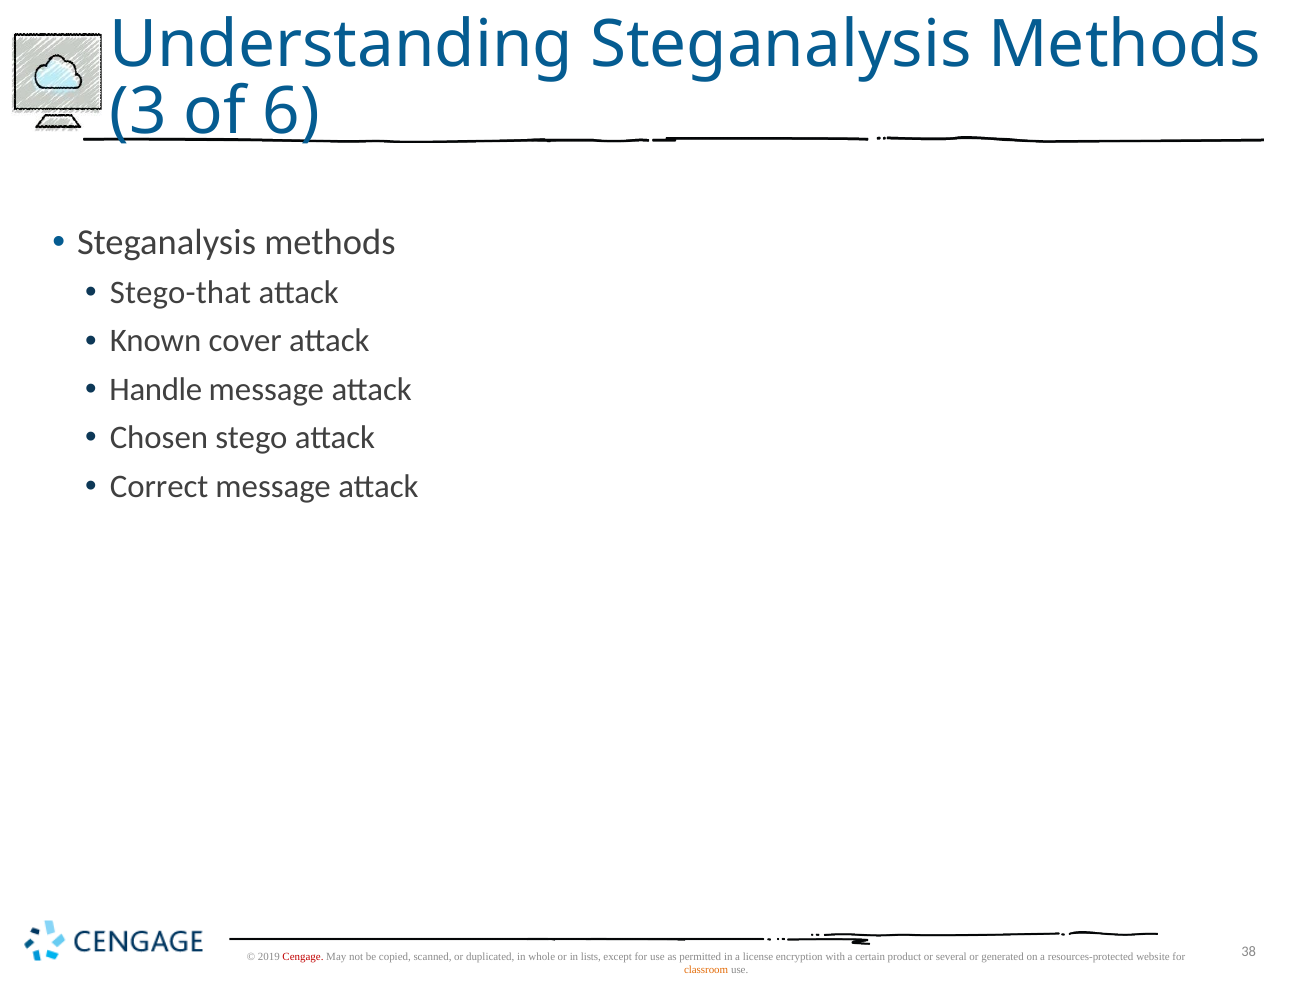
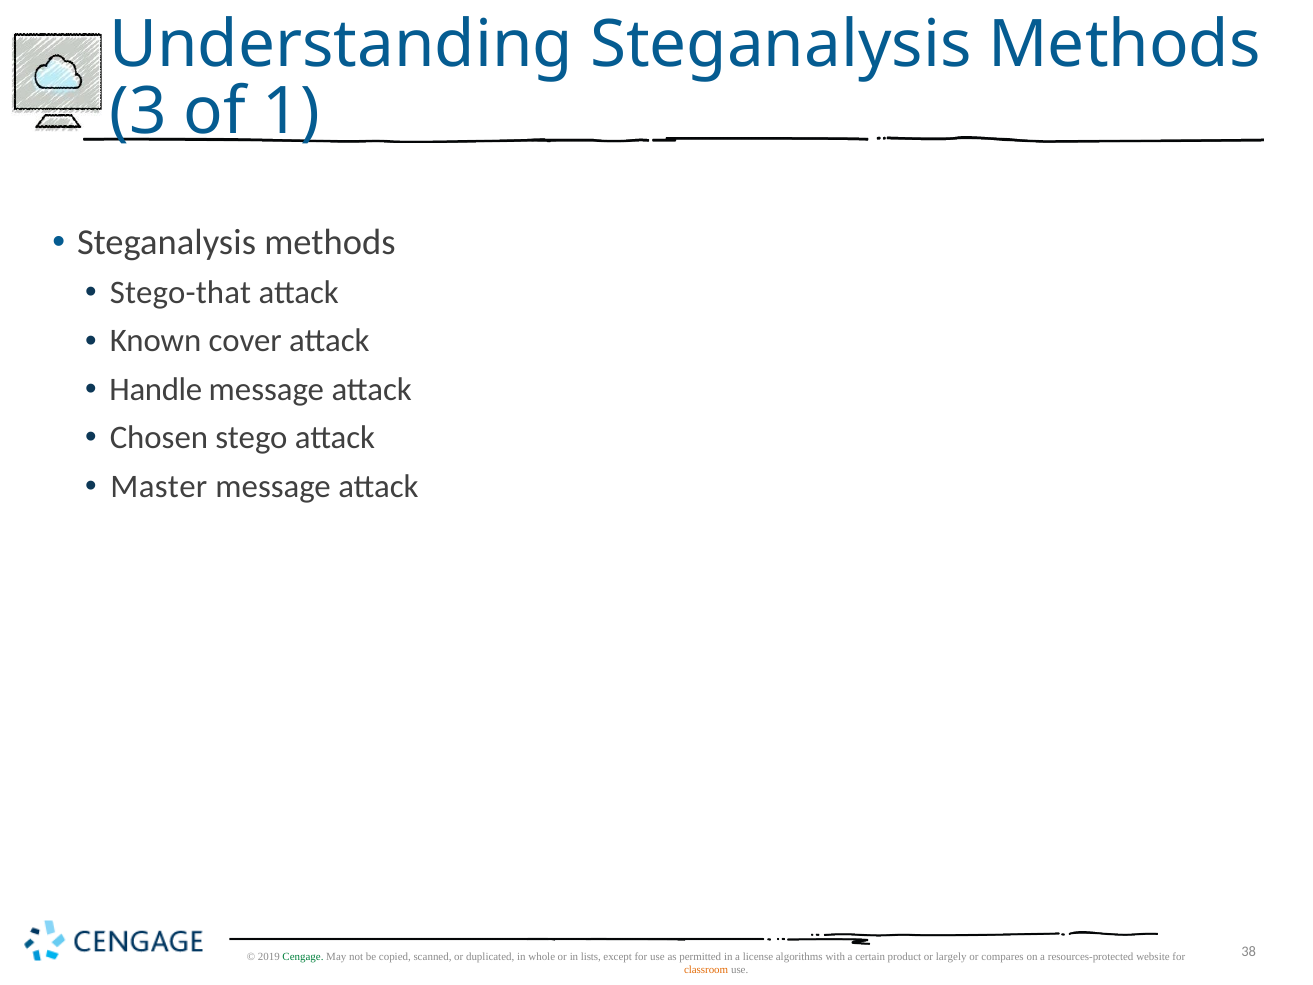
6: 6 -> 1 (292, 111)
Correct: Correct -> Master (159, 486)
Cengage colour: red -> green (303, 956)
encryption: encryption -> algorithms (799, 956)
several: several -> largely (951, 956)
generated: generated -> compares (1003, 956)
